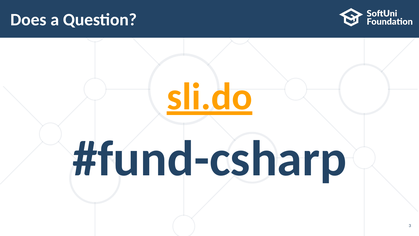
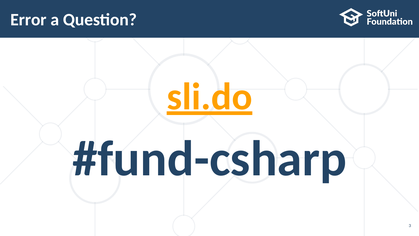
Does: Does -> Error (28, 20)
